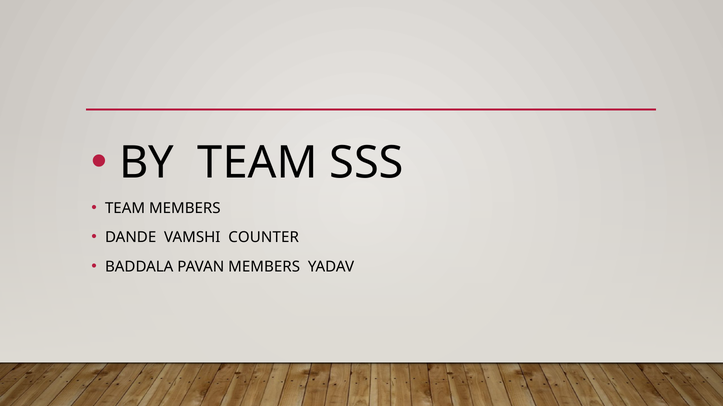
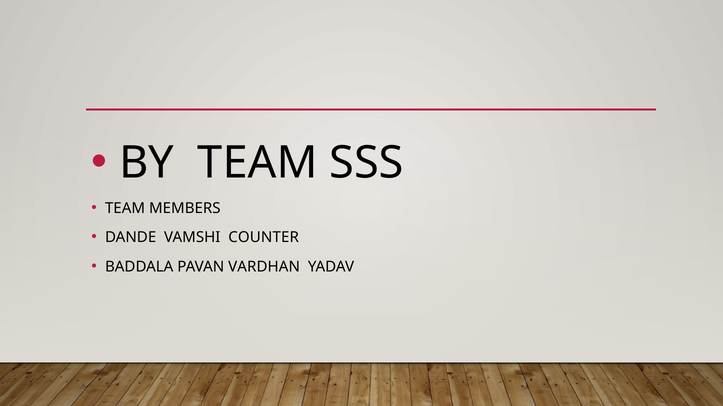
PAVAN MEMBERS: MEMBERS -> VARDHAN (264, 267)
